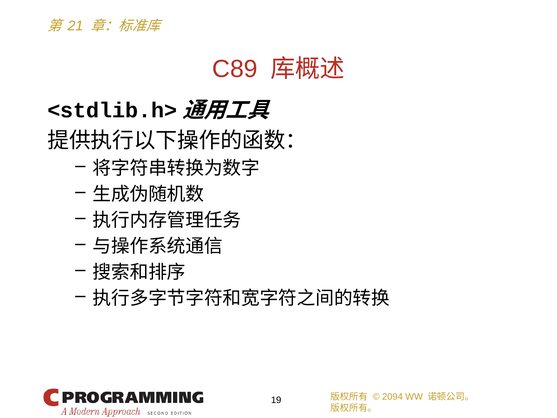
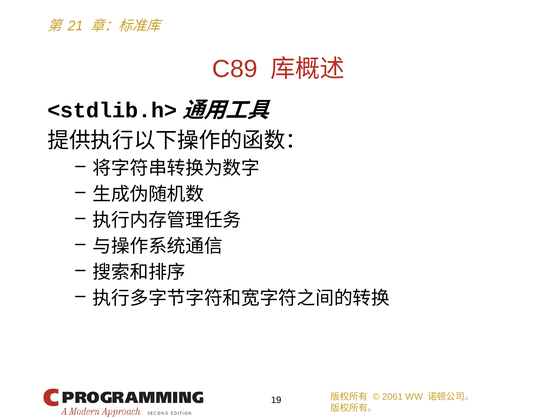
2094: 2094 -> 2061 (392, 397)
